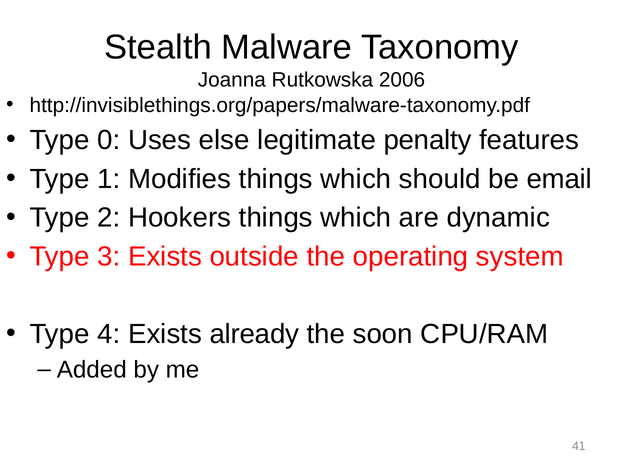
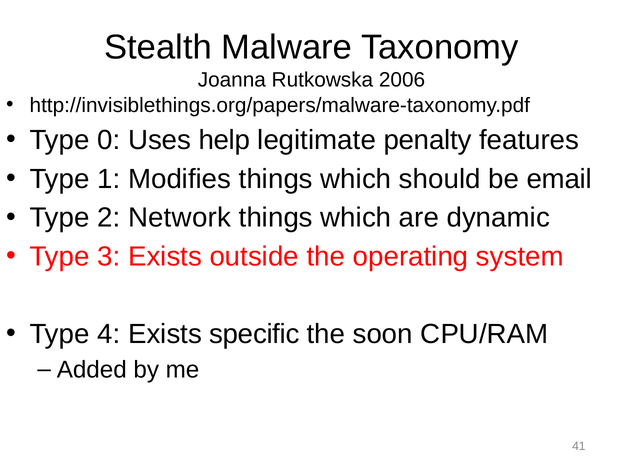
else: else -> help (224, 140)
Hookers: Hookers -> Network (180, 218)
already: already -> specific (254, 334)
